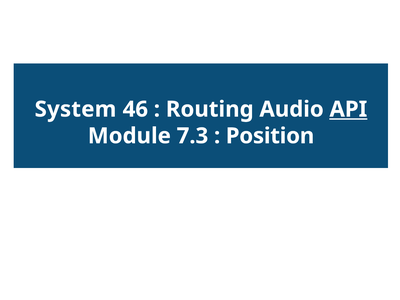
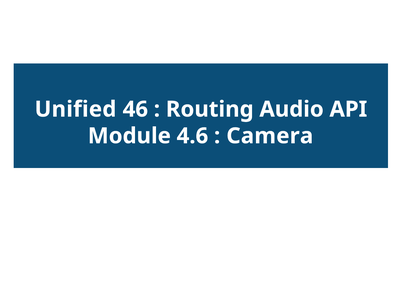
System: System -> Unified (75, 109)
API underline: present -> none (348, 109)
7.3: 7.3 -> 4.6 (192, 136)
Position: Position -> Camera (270, 136)
